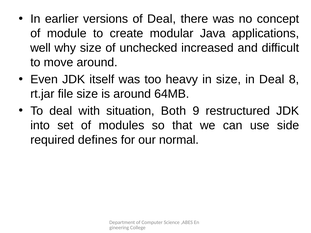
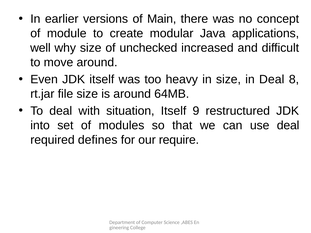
of Deal: Deal -> Main (162, 19)
situation Both: Both -> Itself (174, 111)
use side: side -> deal (288, 126)
normal: normal -> require (179, 140)
